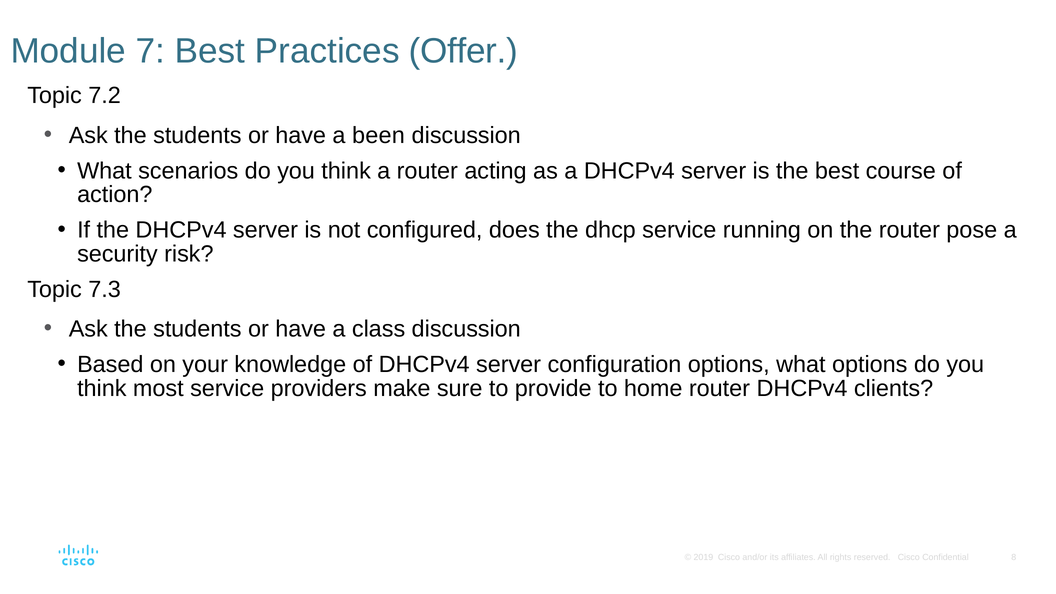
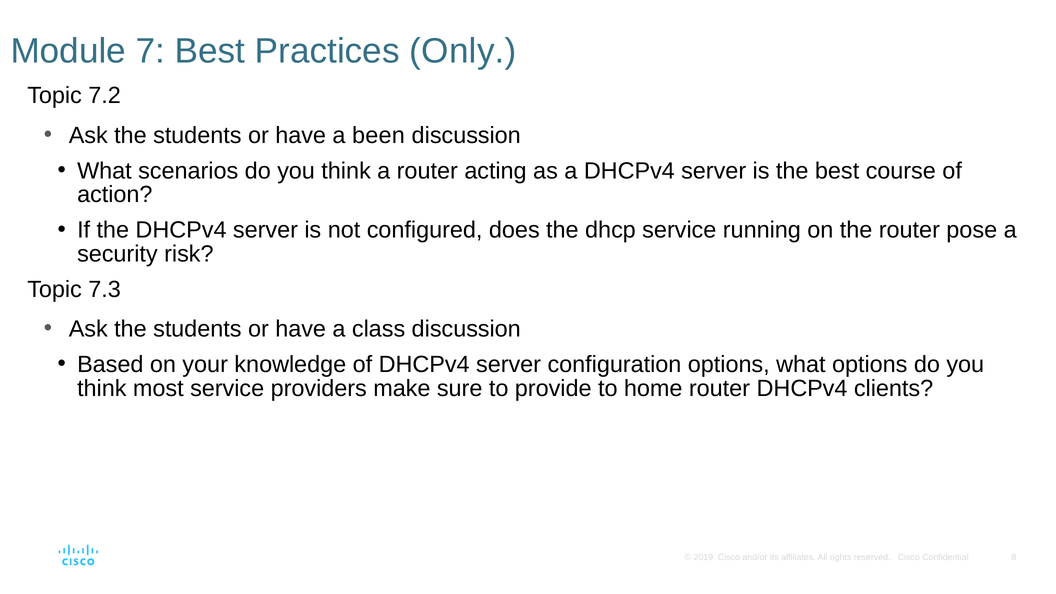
Offer: Offer -> Only (463, 51)
